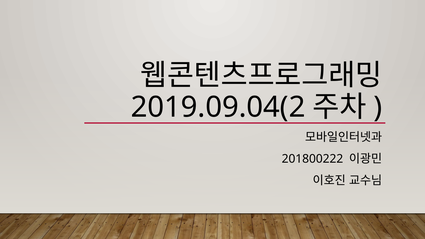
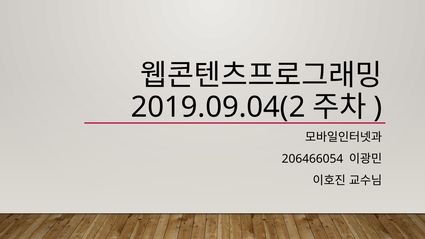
201800222: 201800222 -> 206466054 (312, 159)
